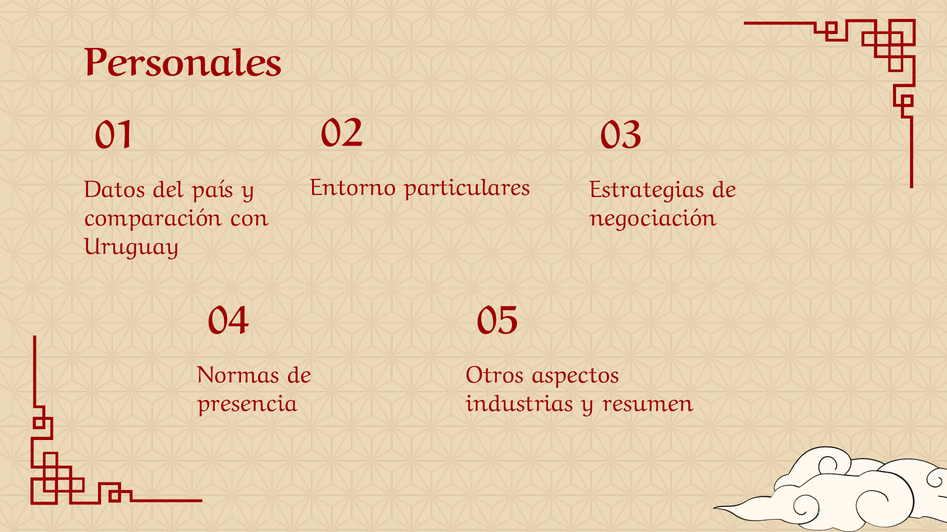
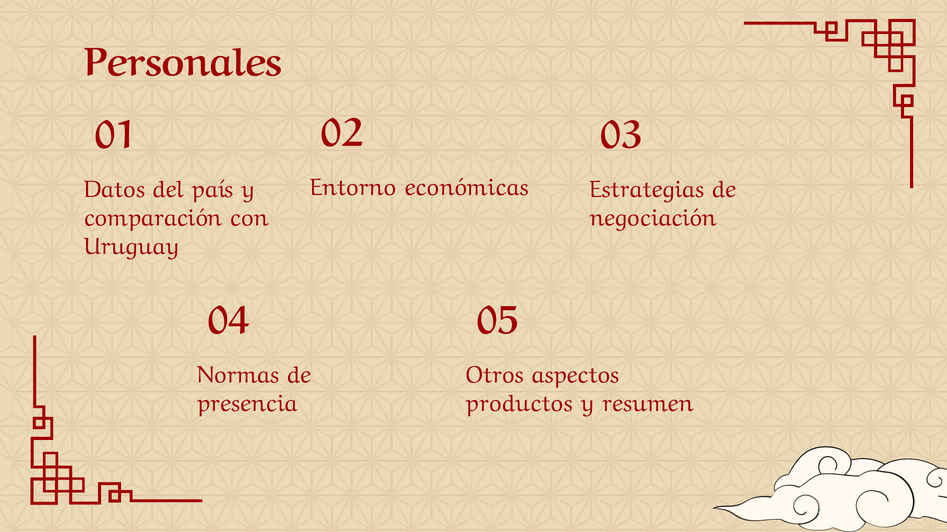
particulares: particulares -> económicas (467, 188)
industrias: industrias -> productos (519, 404)
